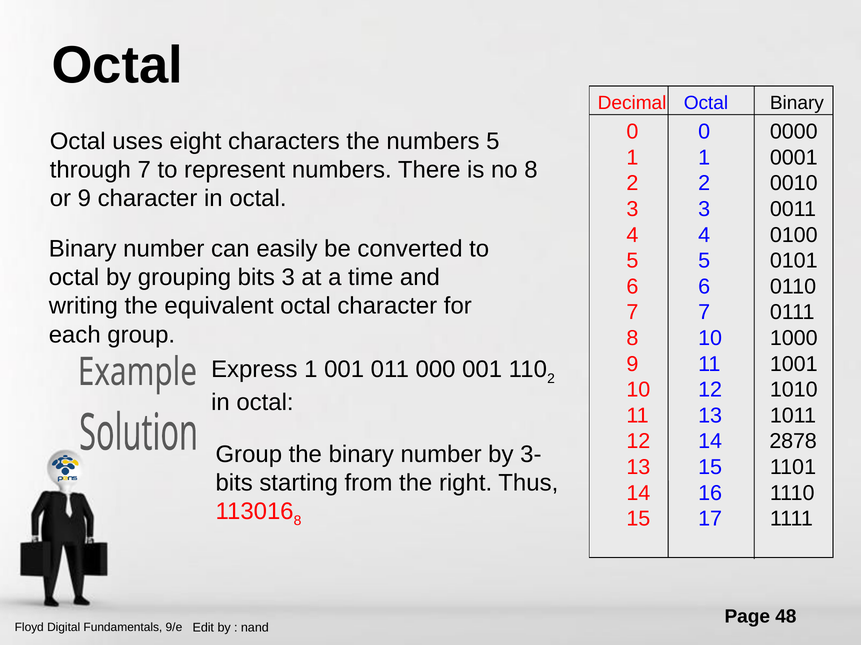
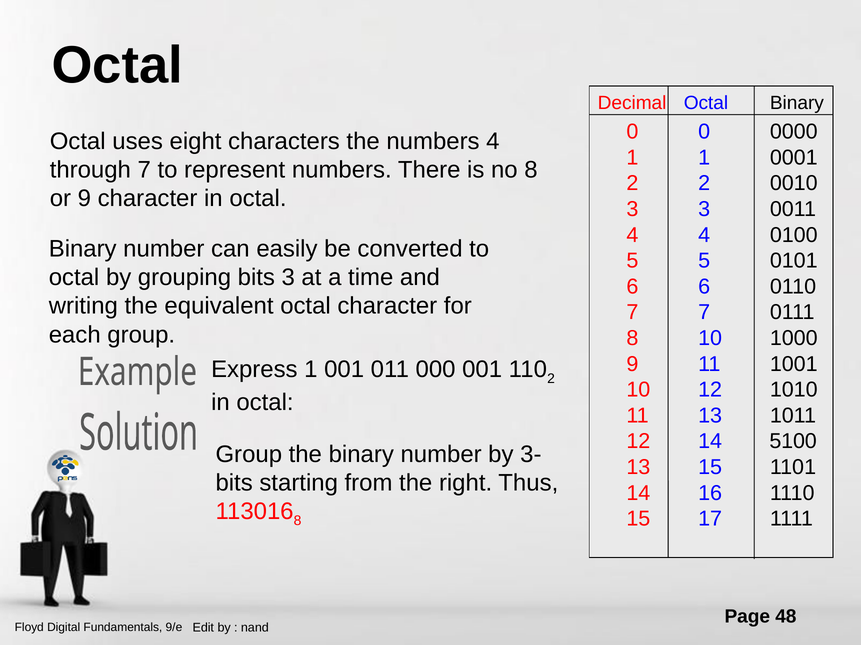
numbers 5: 5 -> 4 (493, 141)
2878: 2878 -> 5100 (793, 442)
